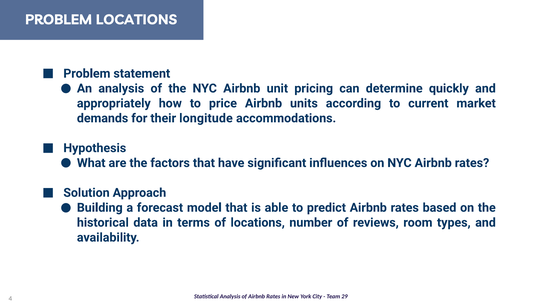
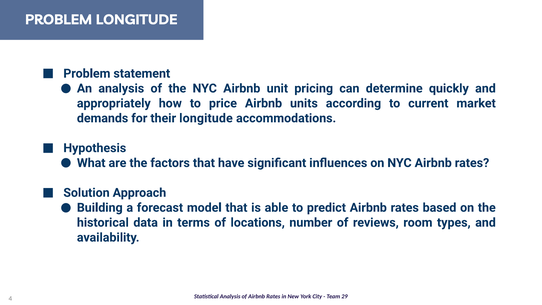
PROBLEM LOCATIONS: LOCATIONS -> LONGITUDE (137, 20)
